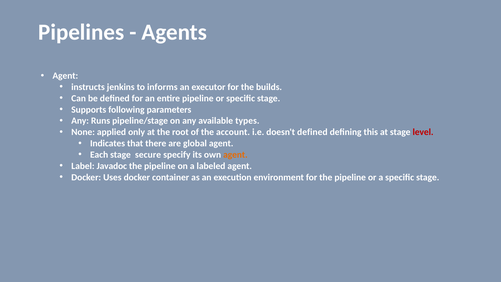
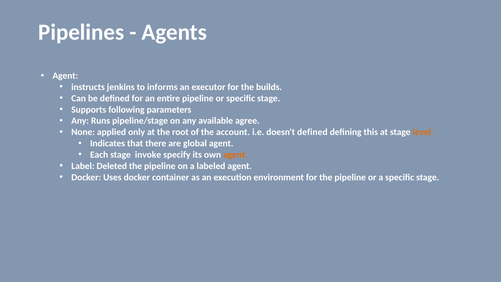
types: types -> agree (247, 121)
level colour: red -> orange (423, 132)
secure: secure -> invoke (148, 155)
Javadoc: Javadoc -> Deleted (112, 166)
